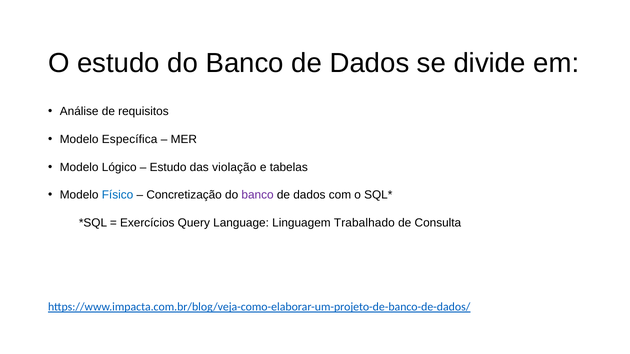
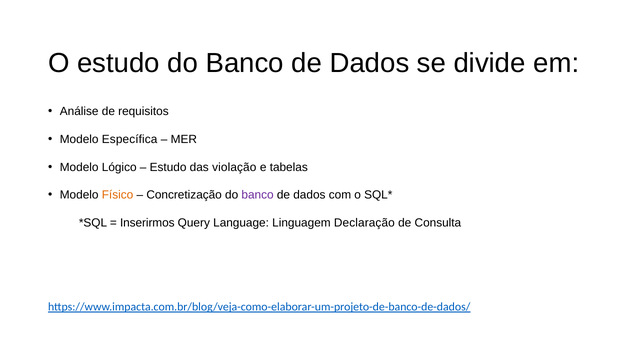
Físico colour: blue -> orange (118, 195)
Exercícios: Exercícios -> Inserirmos (147, 223)
Trabalhado: Trabalhado -> Declaração (364, 223)
